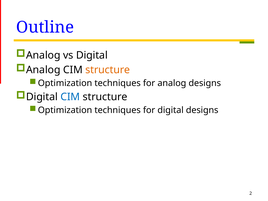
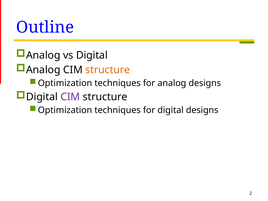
CIM colour: blue -> purple (70, 97)
